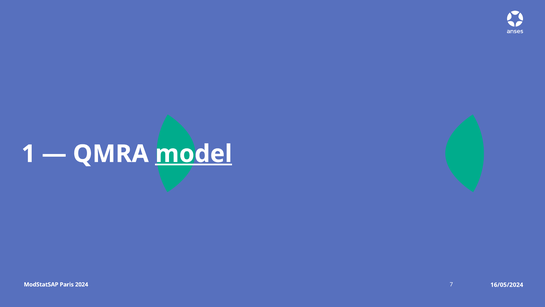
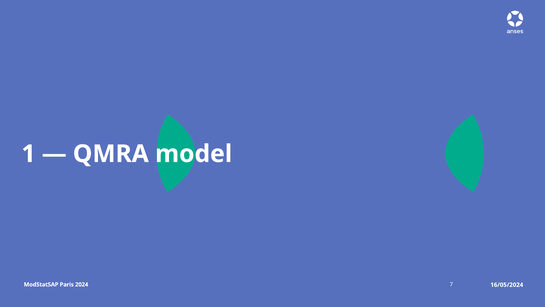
model underline: present -> none (194, 154)
